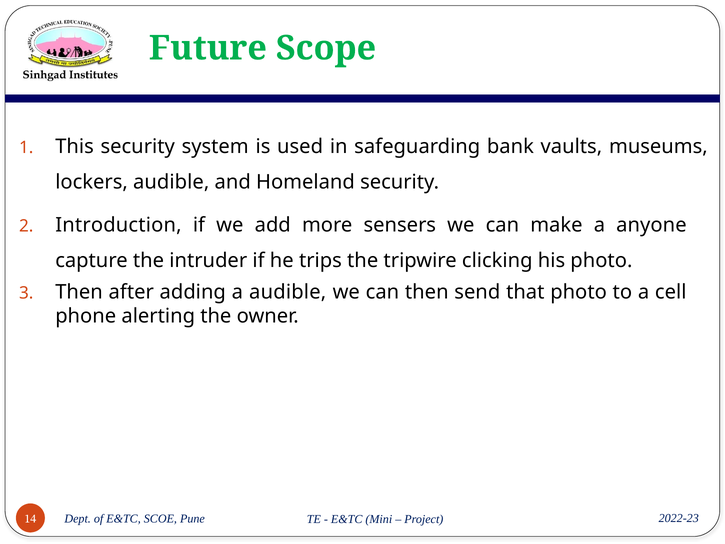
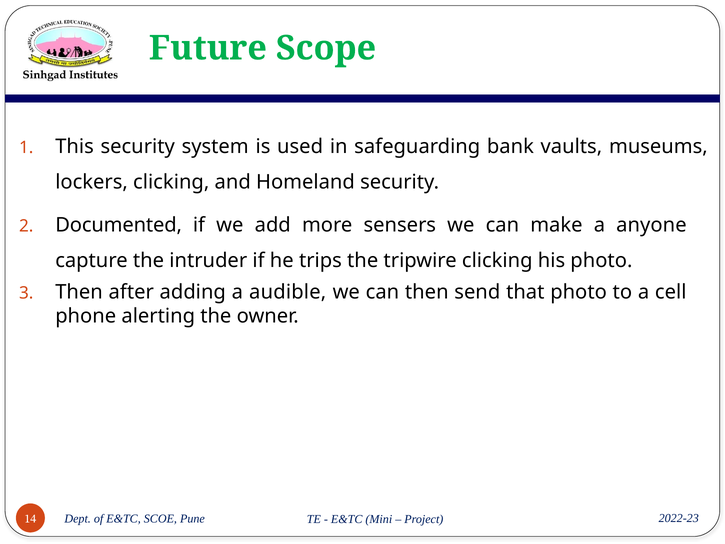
lockers audible: audible -> clicking (171, 182)
Introduction: Introduction -> Documented (119, 225)
